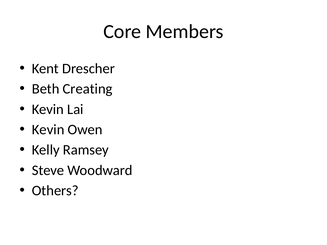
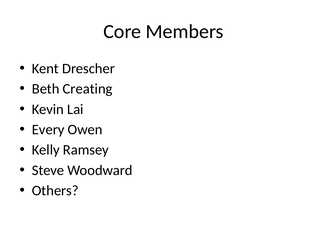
Kevin: Kevin -> Every (48, 130)
